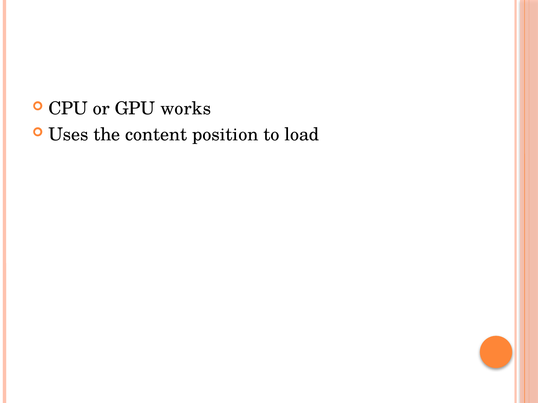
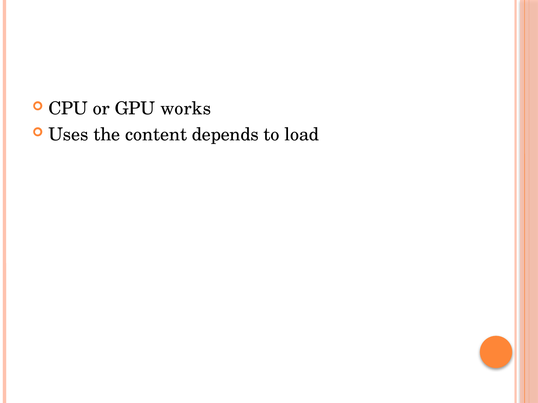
position: position -> depends (225, 135)
